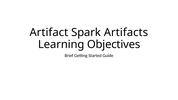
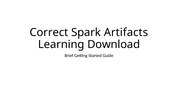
Artifact: Artifact -> Correct (49, 32)
Objectives: Objectives -> Download (114, 44)
